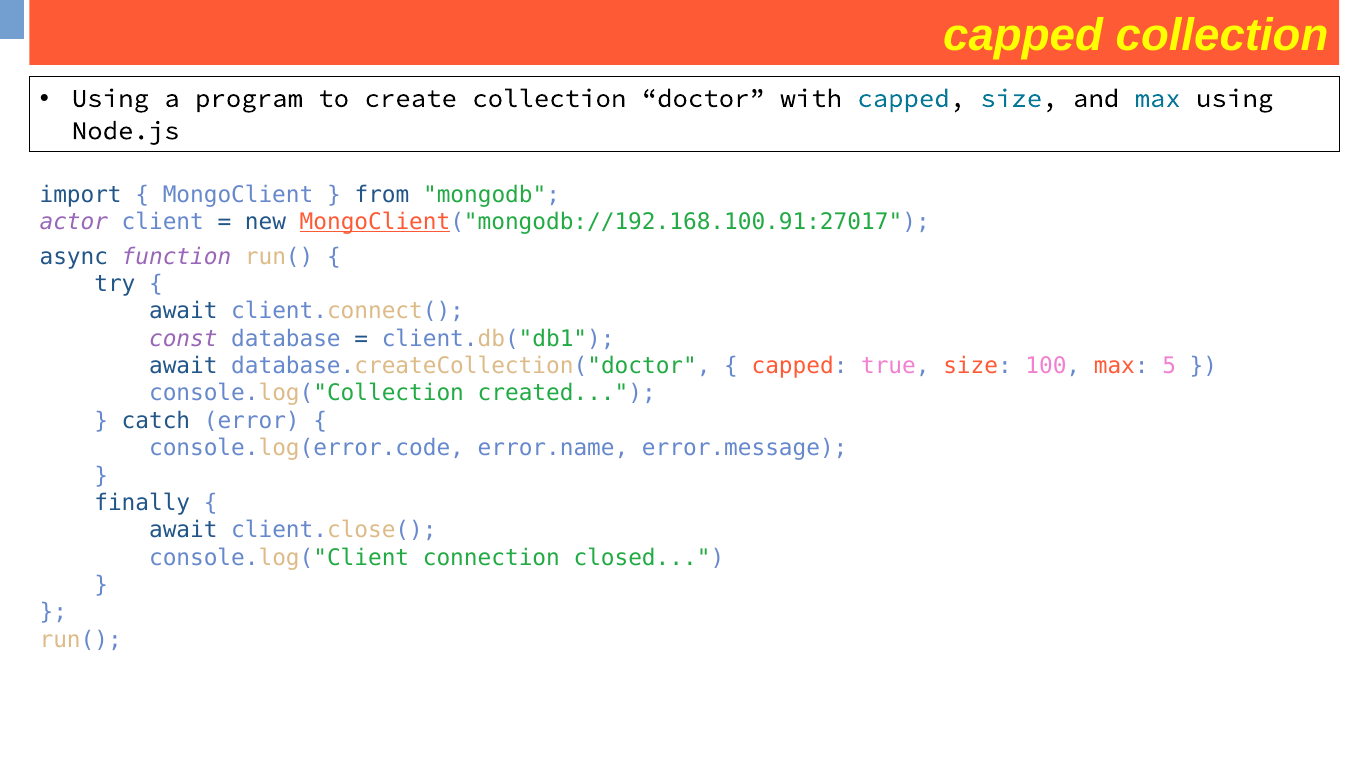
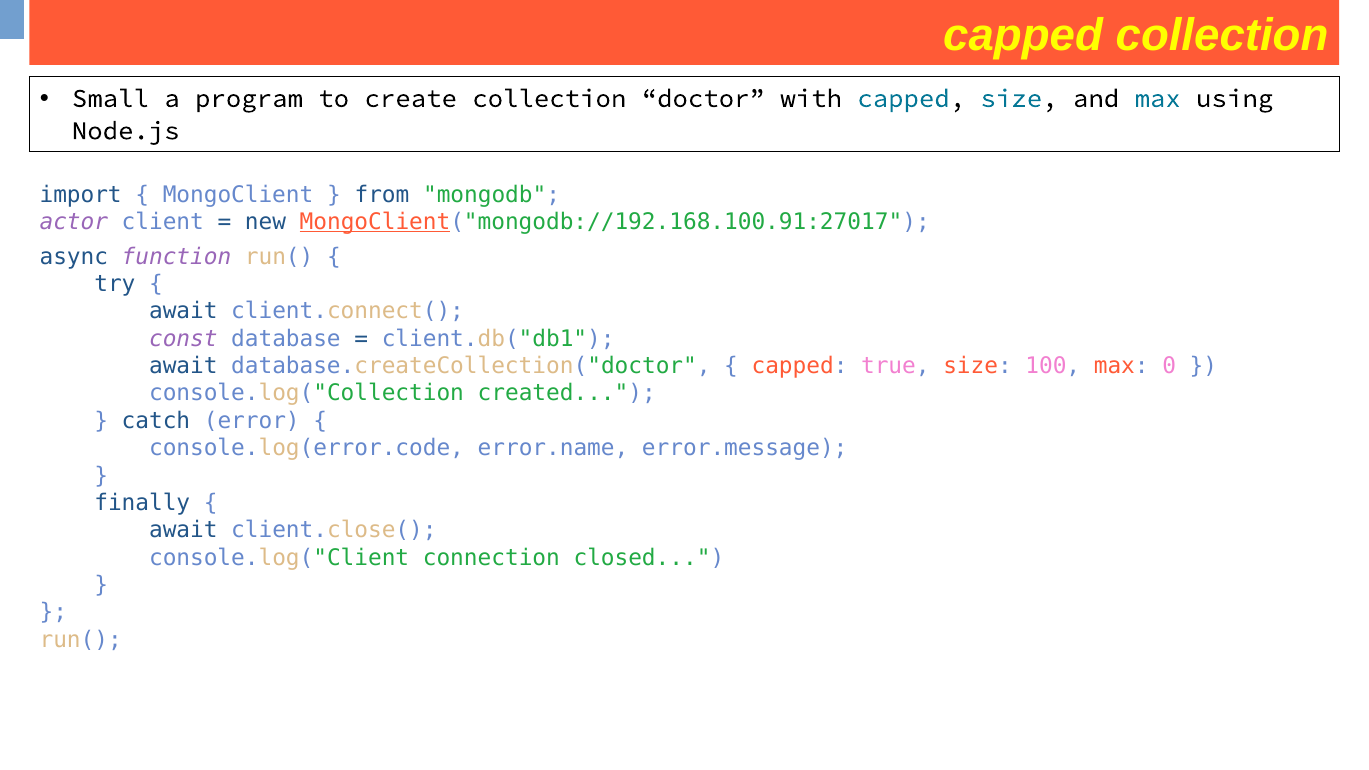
Using: Using -> Small (110, 98)
5: 5 -> 0 (1169, 366)
